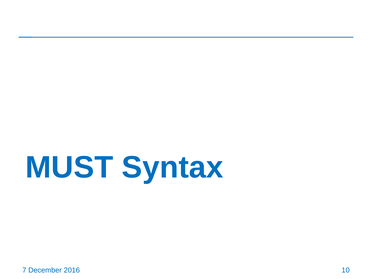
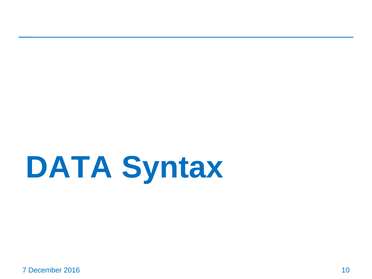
MUST: MUST -> DATA (69, 167)
